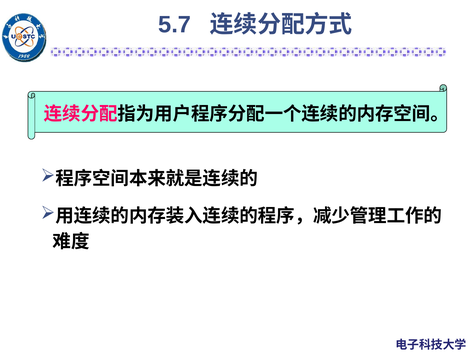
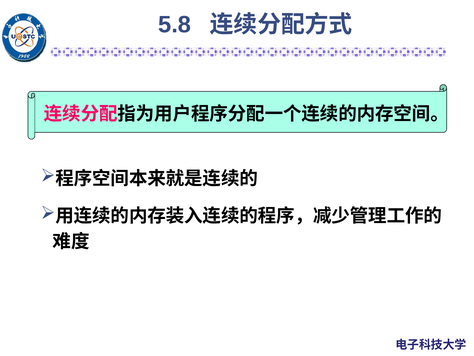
5.7: 5.7 -> 5.8 (175, 25)
